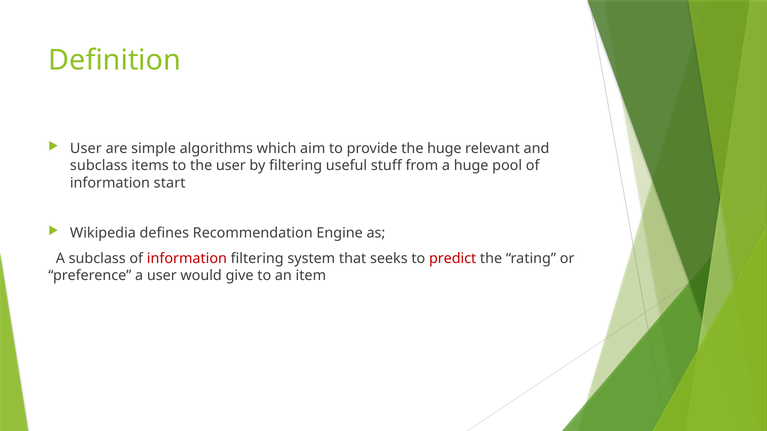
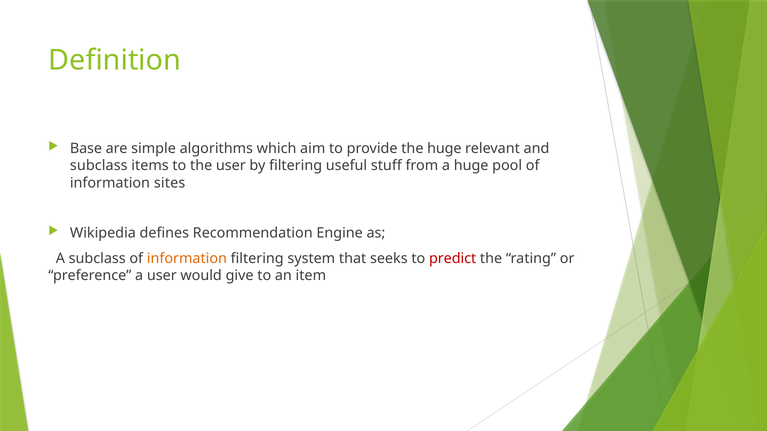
User: User -> Base (86, 148)
start: start -> sites (170, 183)
information colour: red -> orange (187, 259)
